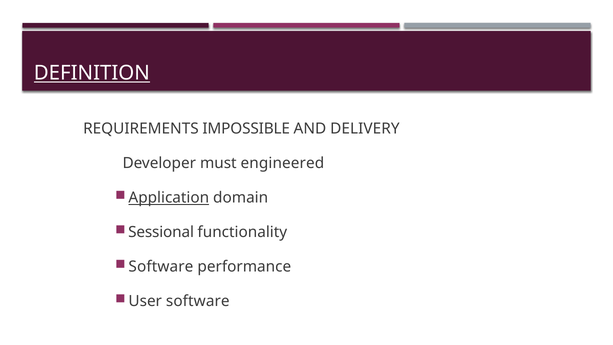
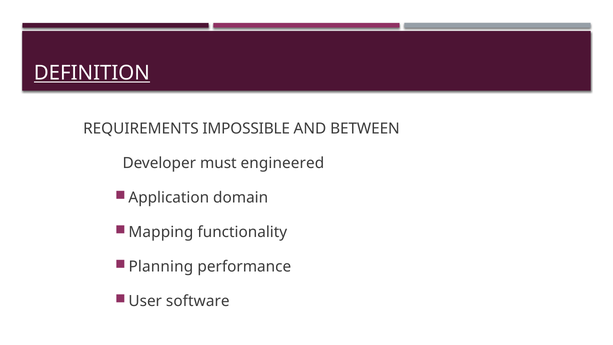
DELIVERY: DELIVERY -> BETWEEN (365, 129)
Application underline: present -> none (169, 198)
Sessional: Sessional -> Mapping (161, 232)
Software: Software -> Planning (161, 267)
